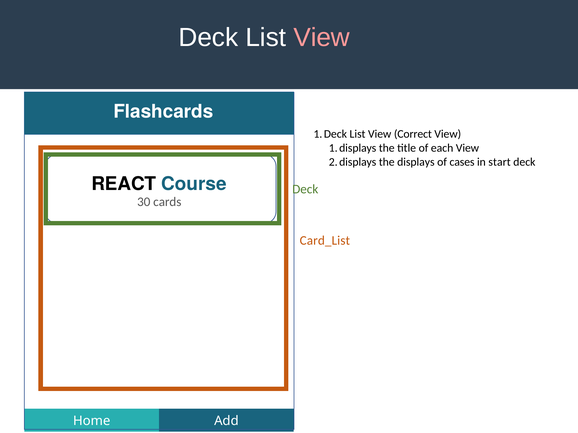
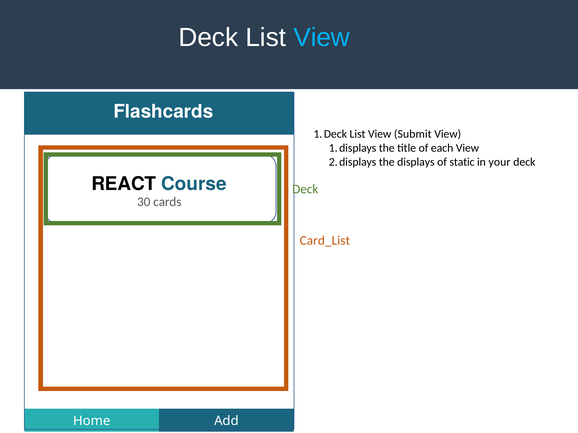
View colour: pink -> light blue (322, 37)
Correct: Correct -> Submit (413, 134)
cases: cases -> static (462, 162)
start: start -> your (500, 162)
